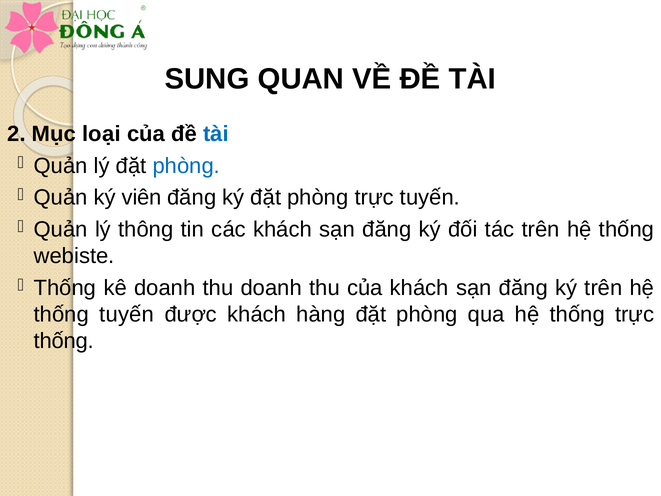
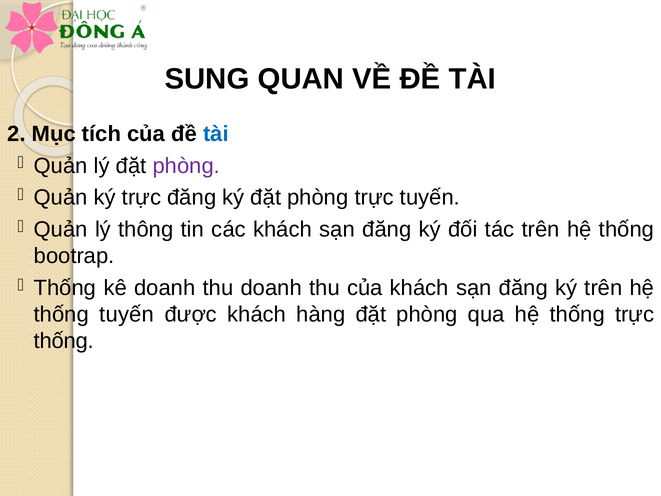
loại: loại -> tích (102, 134)
phòng colour: blue -> purple (186, 166)
ký viên: viên -> trực (142, 198)
webiste: webiste -> bootrap (74, 256)
